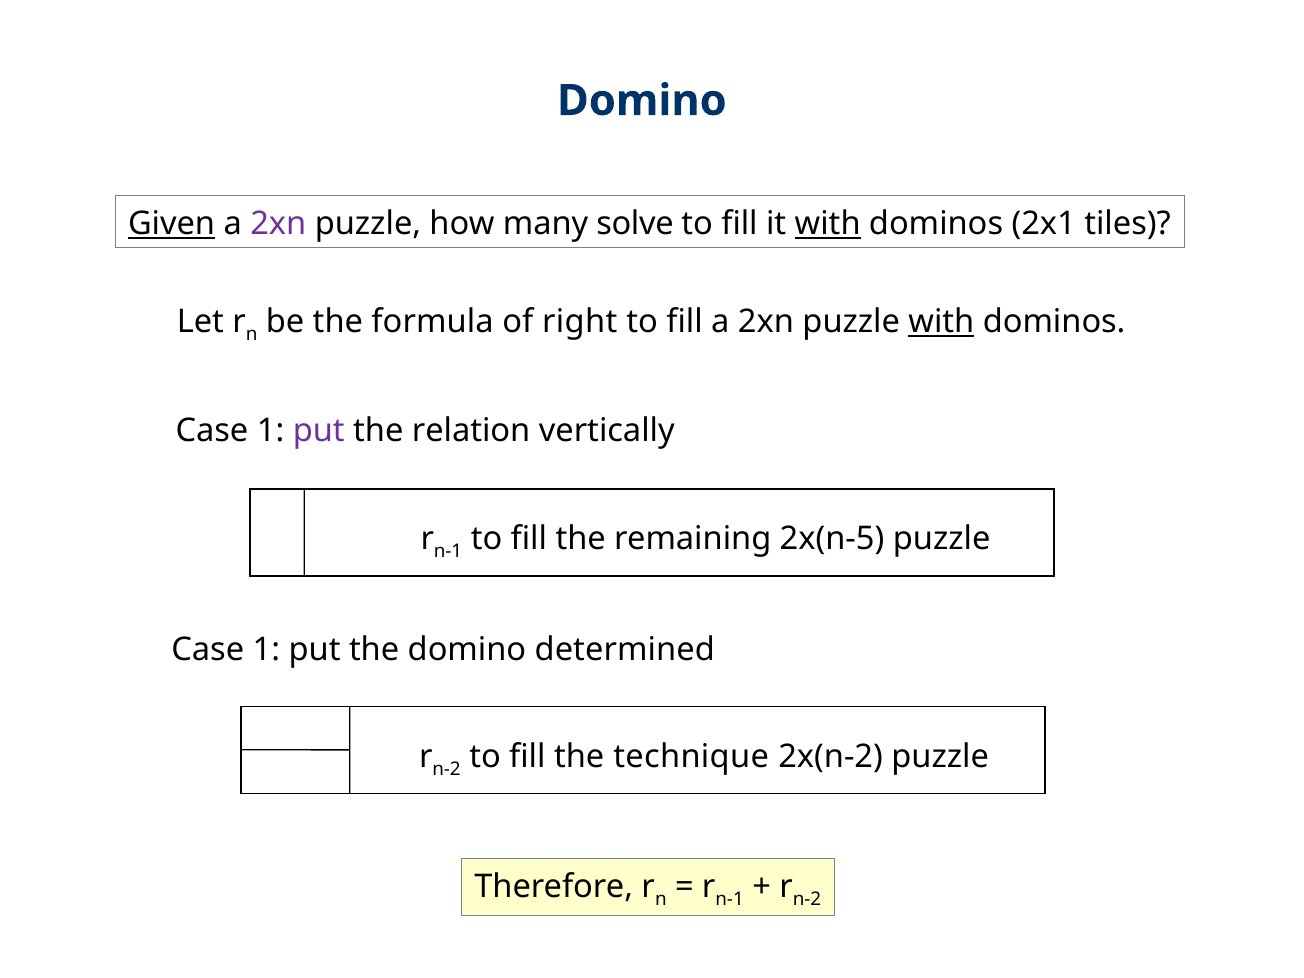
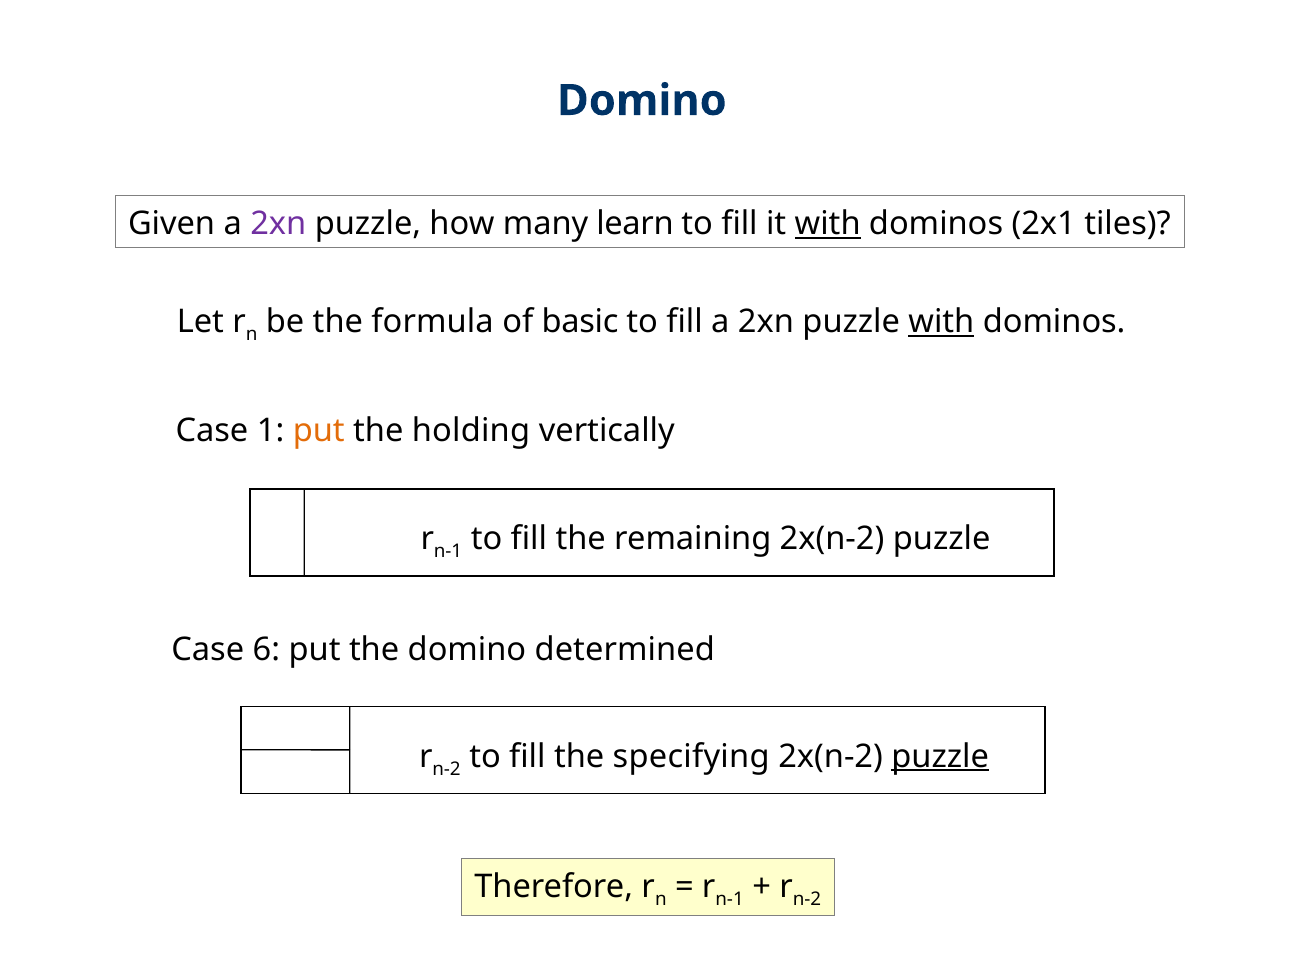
Given underline: present -> none (172, 224)
solve: solve -> learn (635, 224)
right: right -> basic (580, 322)
put colour: purple -> orange (319, 430)
relation: relation -> holding (471, 430)
remaining 2x(n-5: 2x(n-5 -> 2x(n-2 (832, 539)
1: 1 -> 6 (266, 650)
technique: technique -> specifying (691, 756)
puzzle underline: none -> present (940, 756)
